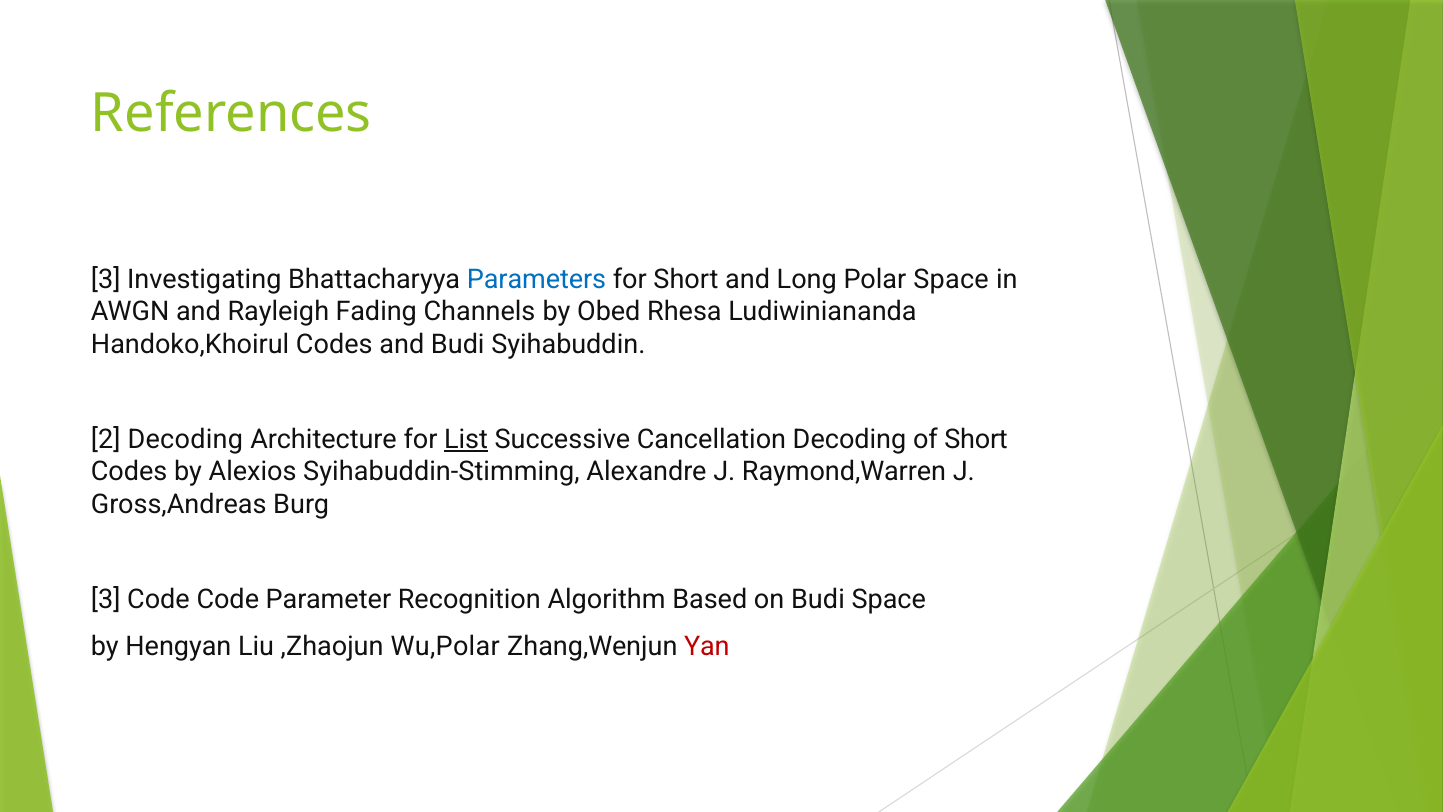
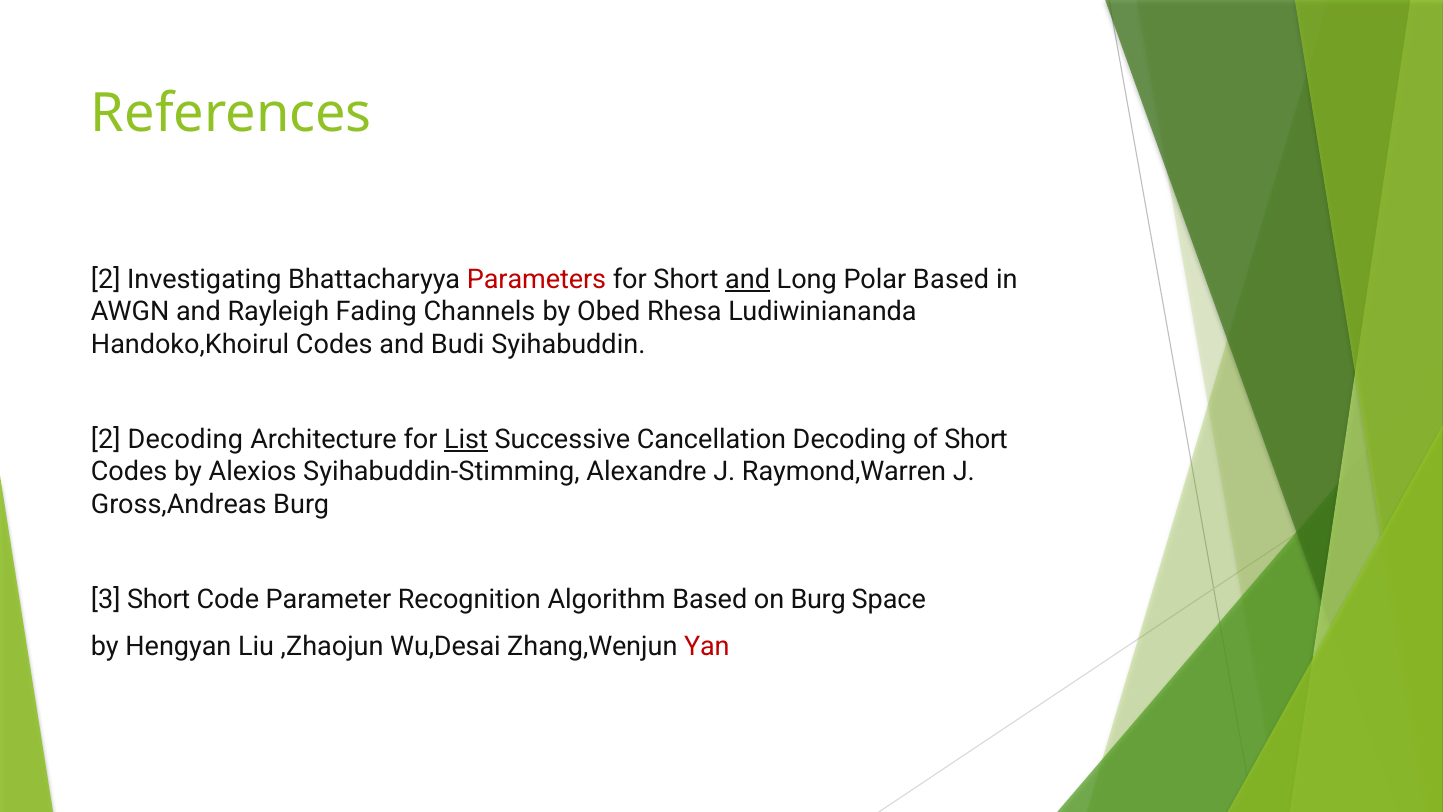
3: 3 -> 2 (106, 279)
Parameters colour: blue -> red (536, 279)
and underline: none -> present (748, 279)
Polar Space: Space -> Based (951, 279)
3 Code: Code -> Short (159, 599)
on Budi: Budi -> Burg (818, 599)
Wu,Polar: Wu,Polar -> Wu,Desai (445, 647)
